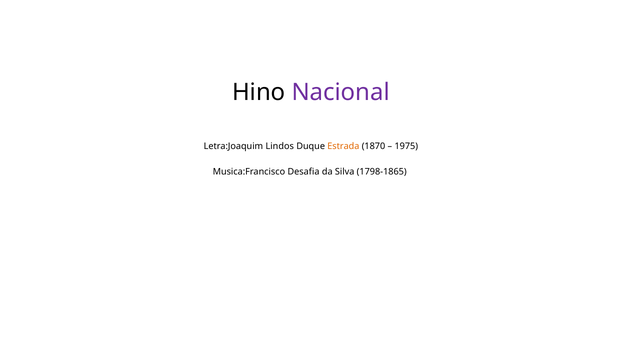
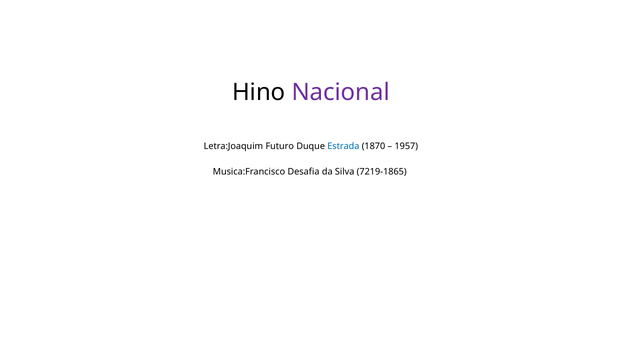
Lindos: Lindos -> Futuro (280, 146)
Estrada colour: orange -> blue (343, 146)
1975: 1975 -> 1957 (406, 146)
1798-1865: 1798-1865 -> 7219-1865 (382, 172)
